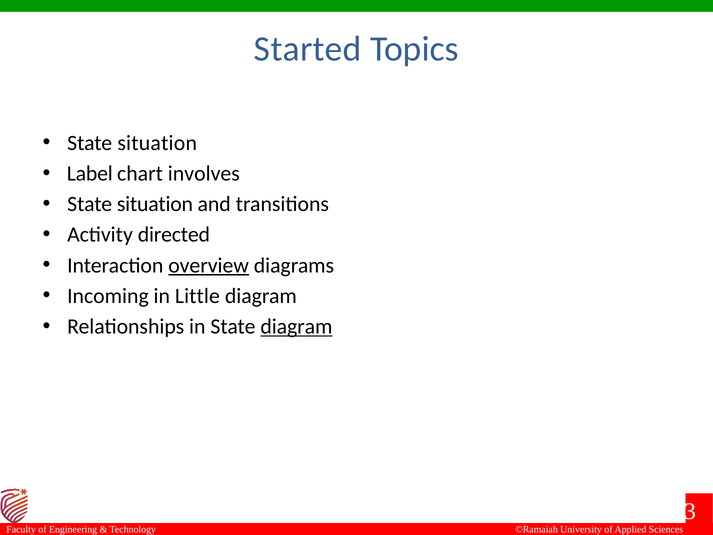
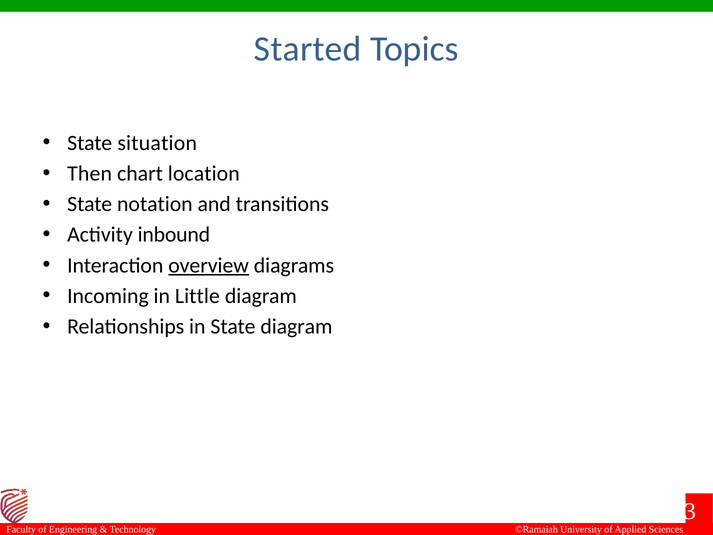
Label: Label -> Then (90, 173)
involves: involves -> location (204, 173)
situation: situation -> notation (155, 204)
directed: directed -> inbound (174, 235)
diagram underline: present -> none (296, 326)
